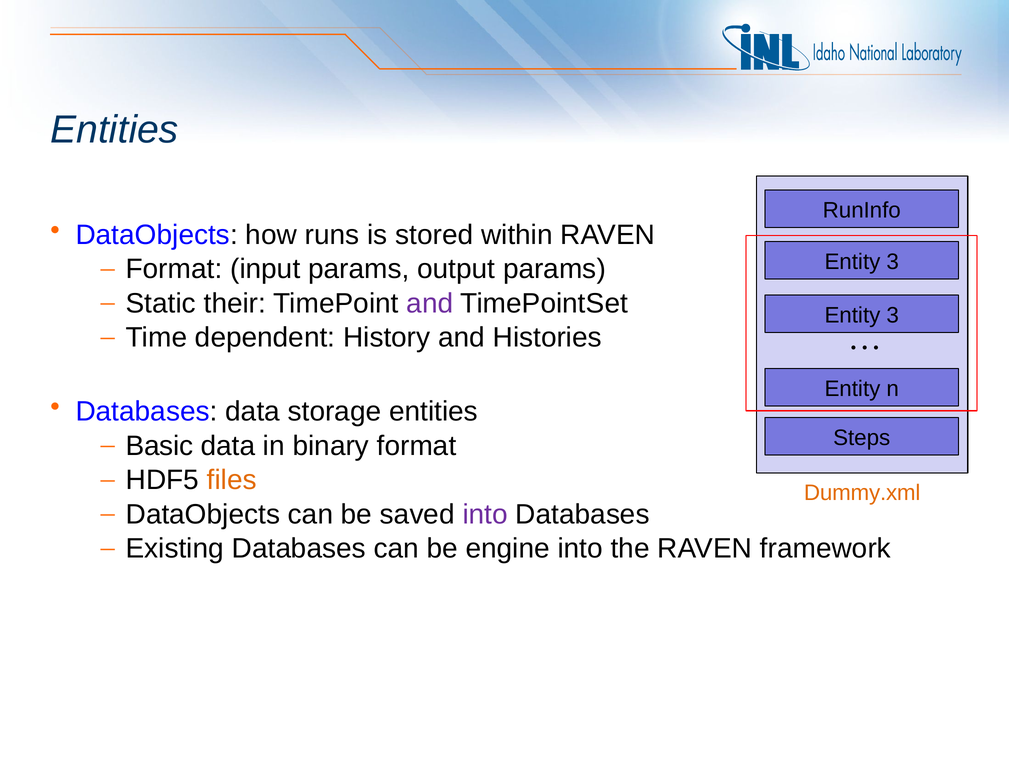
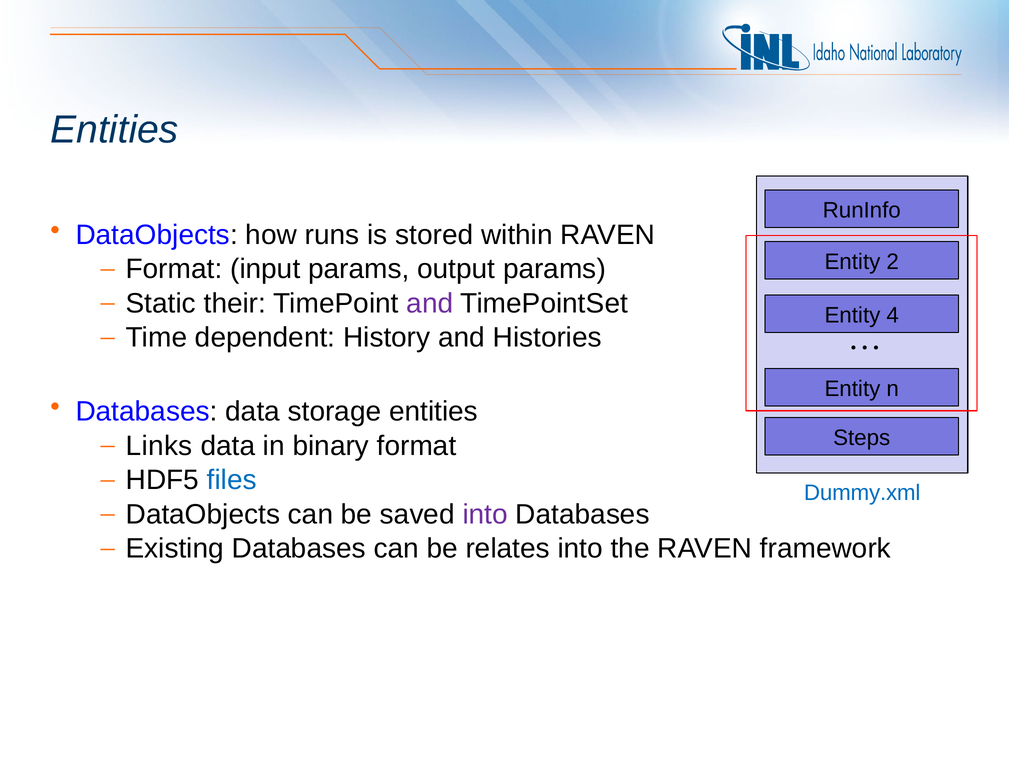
3: 3 -> 2 (893, 262)
3: 3 -> 4 (893, 315)
Basic: Basic -> Links (159, 446)
files colour: orange -> blue (232, 480)
Dummy.xml colour: orange -> blue (862, 493)
engine: engine -> relates (508, 548)
